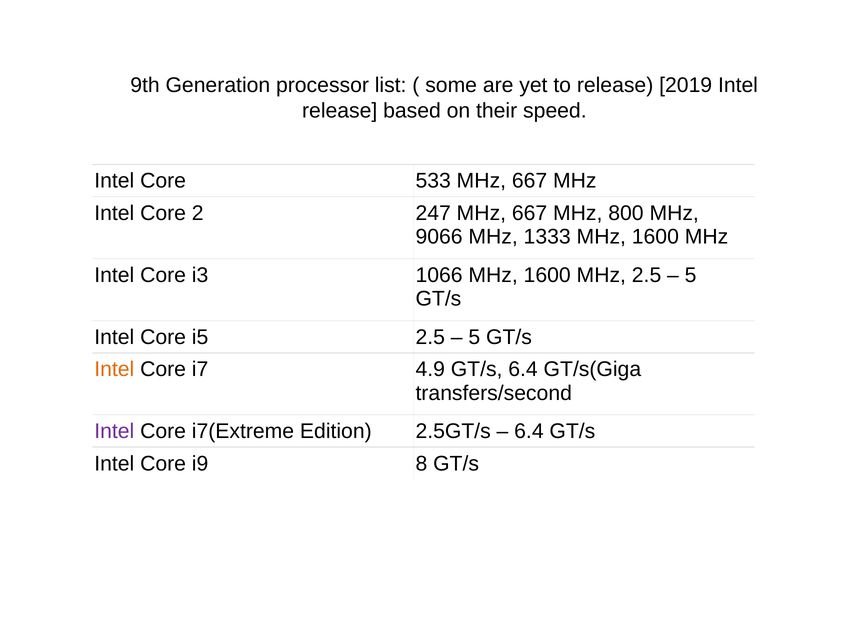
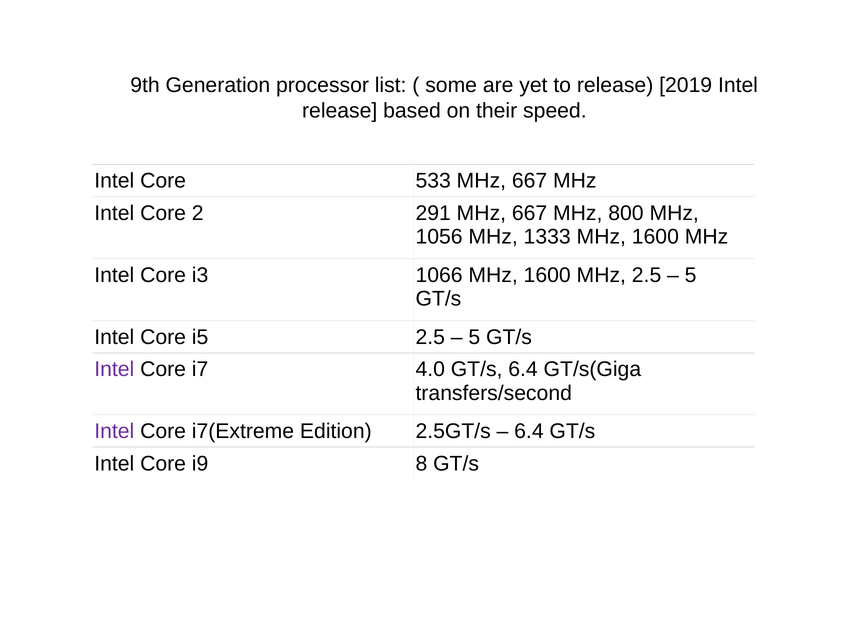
247: 247 -> 291 (433, 213)
9066: 9066 -> 1056 (439, 237)
Intel colour: orange -> purple (114, 369)
4.9: 4.9 -> 4.0 (430, 369)
